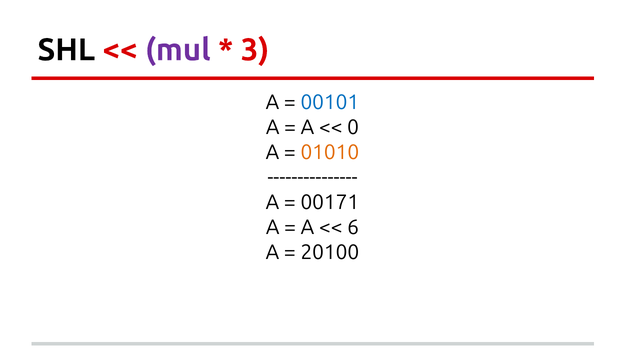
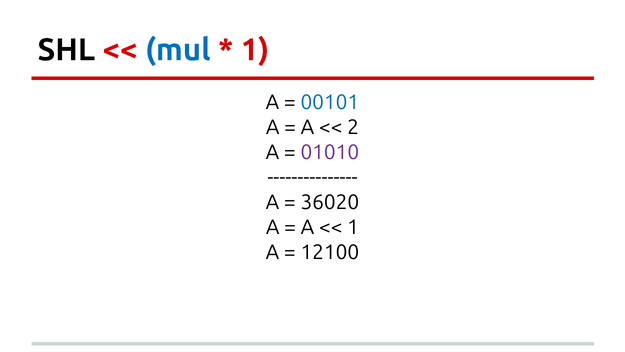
mul colour: purple -> blue (178, 50)
3: 3 -> 1 (255, 50)
0: 0 -> 2 (353, 127)
01010 colour: orange -> purple (330, 152)
00171: 00171 -> 36020 (330, 202)
6: 6 -> 1 (353, 227)
20100: 20100 -> 12100 (330, 252)
